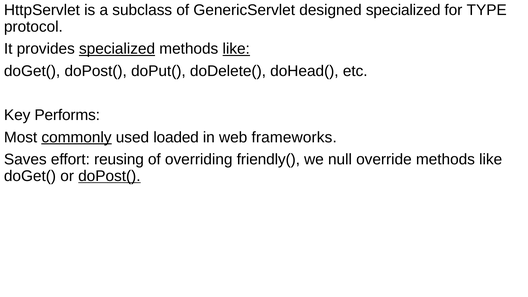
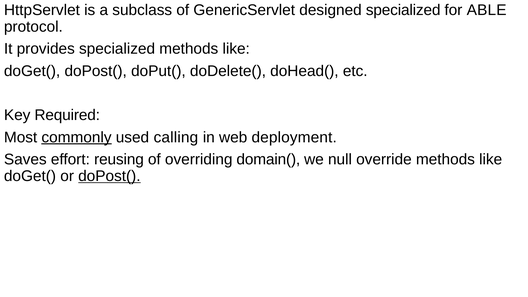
TYPE: TYPE -> ABLE (487, 10)
specialized underline: present -> none (117, 49)
like underline: present -> none (236, 49)
Performs: Performs -> Required (67, 115)
loaded: loaded -> calling (176, 137)
frameworks: frameworks -> deployment (294, 137)
friendly(: friendly( -> domain( (268, 159)
